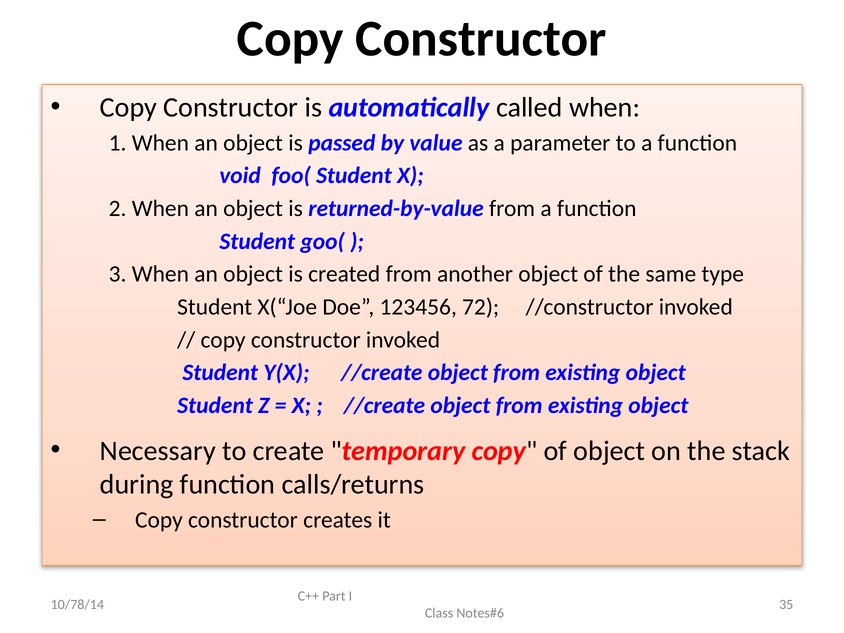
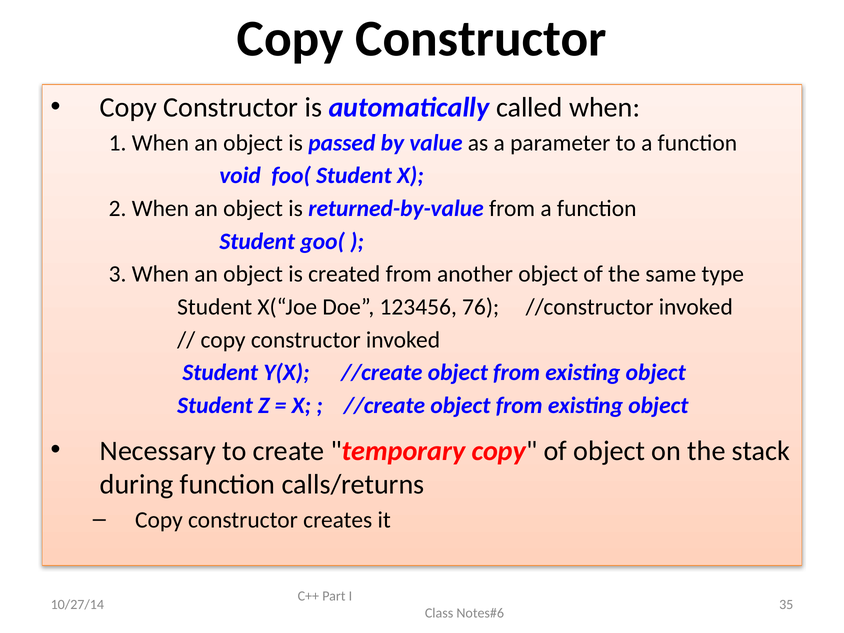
72: 72 -> 76 (481, 307)
10/78/14: 10/78/14 -> 10/27/14 (77, 605)
